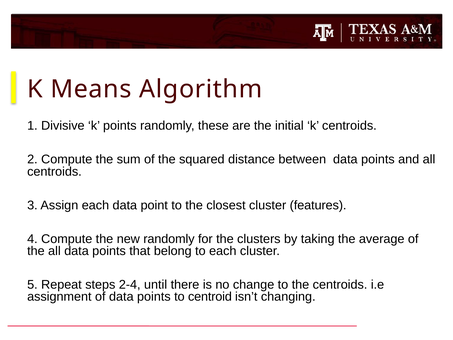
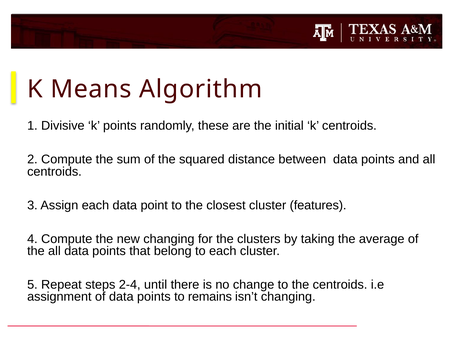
new randomly: randomly -> changing (169, 239)
centroid: centroid -> remains (210, 296)
